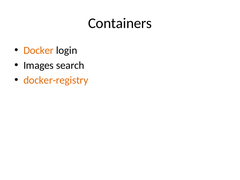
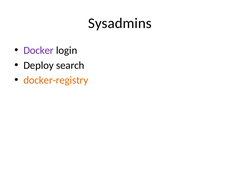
Containers: Containers -> Sysadmins (120, 23)
Docker colour: orange -> purple (39, 50)
Images: Images -> Deploy (39, 65)
